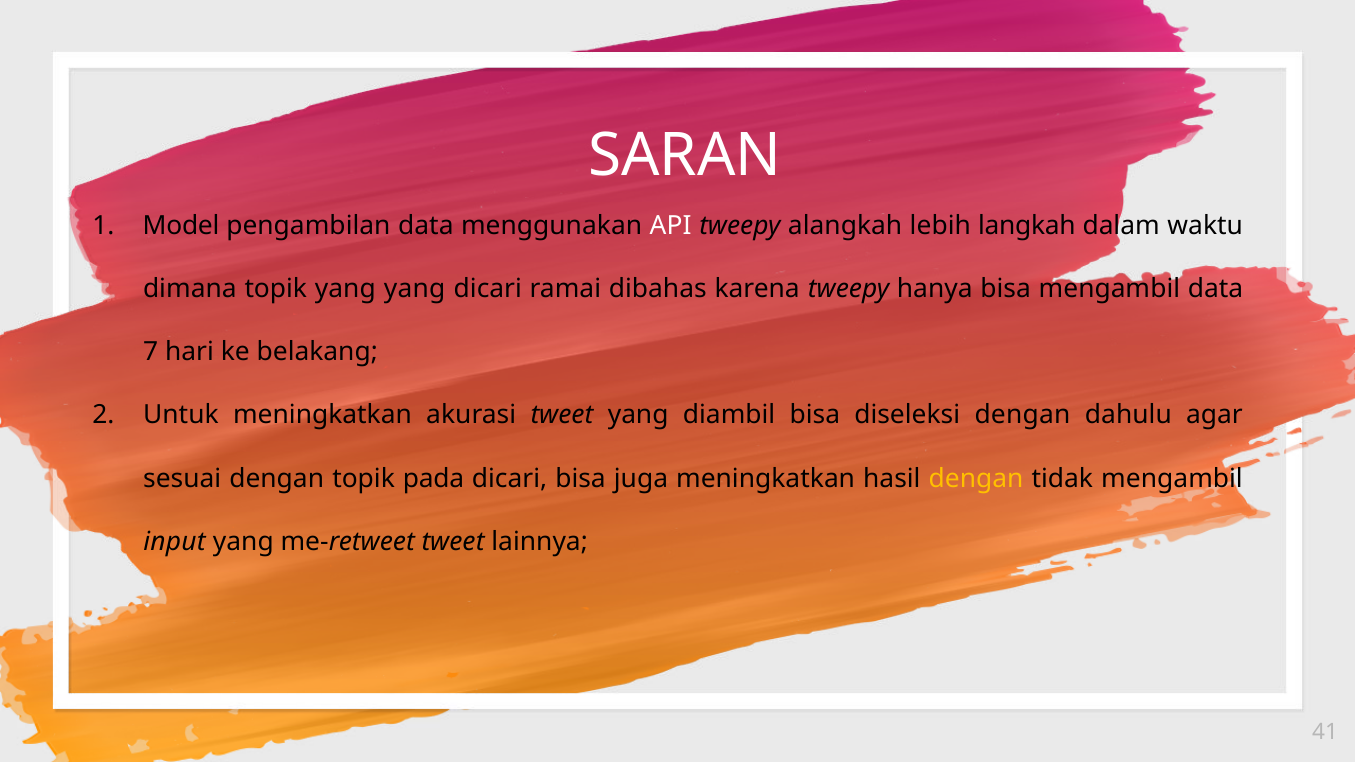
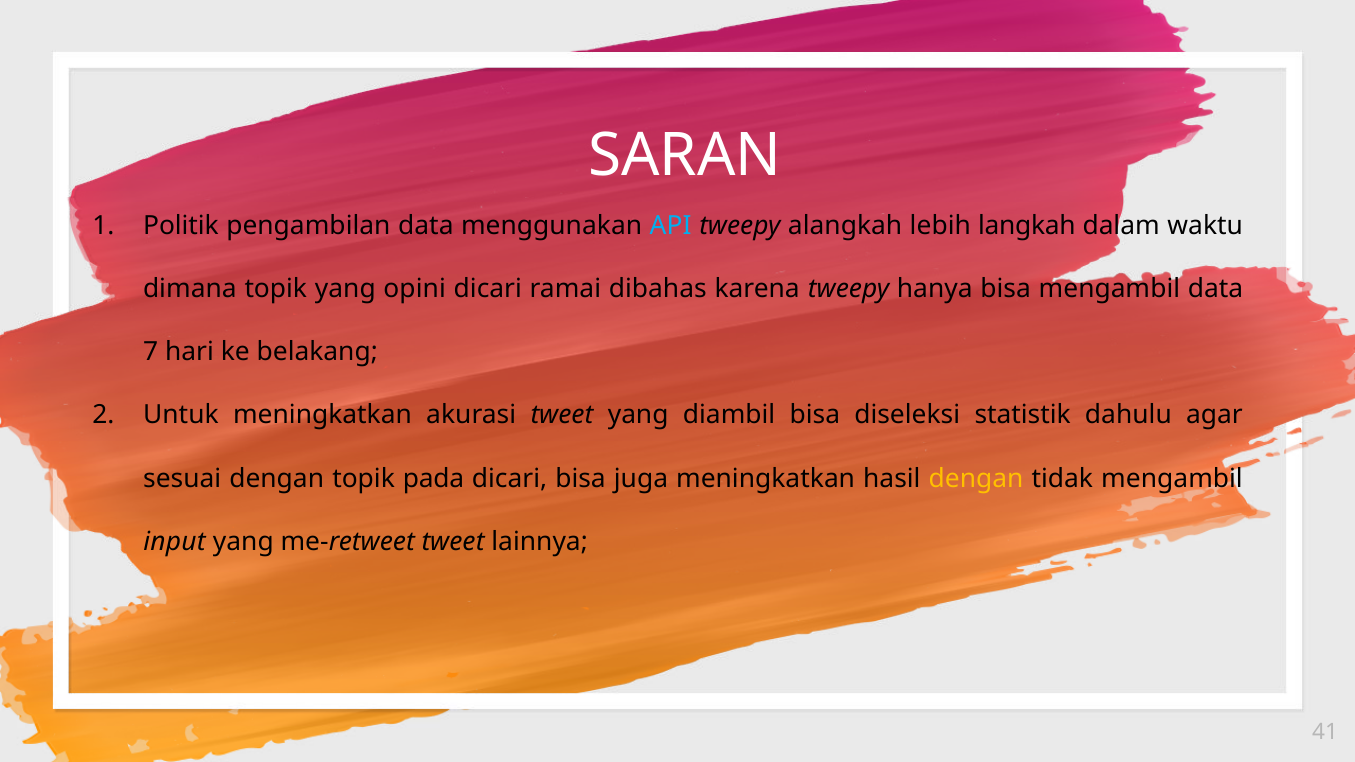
Model: Model -> Politik (181, 226)
API colour: white -> light blue (671, 226)
yang yang: yang -> opini (415, 289)
diseleksi dengan: dengan -> statistik (1023, 415)
